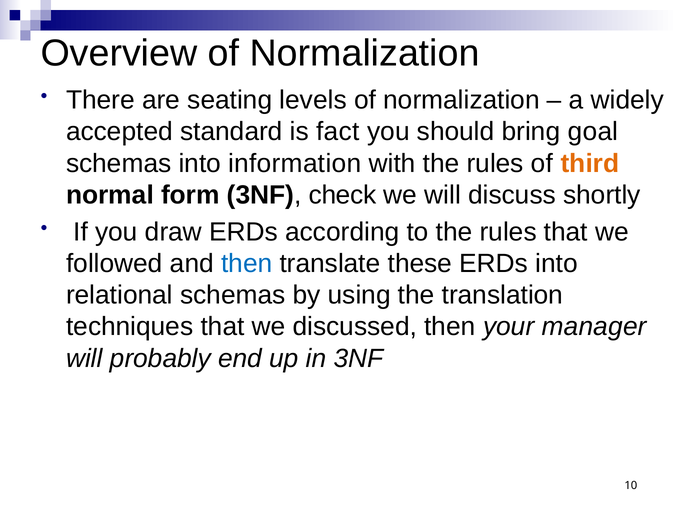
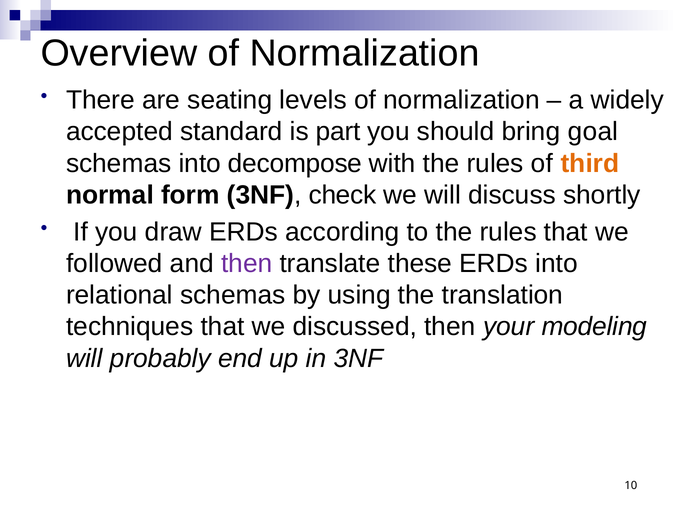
fact: fact -> part (338, 132)
information: information -> decompose (295, 163)
then colour: blue -> purple (247, 264)
manager: manager -> modeling (594, 327)
